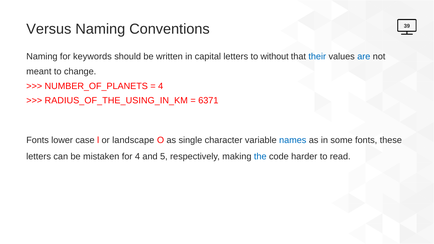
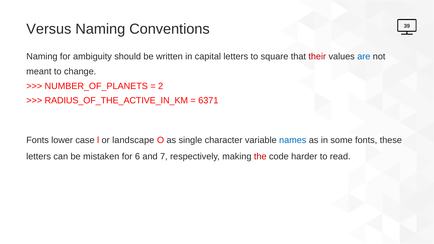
keywords: keywords -> ambiguity (92, 56)
without: without -> square (275, 56)
their colour: blue -> red (317, 56)
4: 4 -> 2 (161, 86)
RADIUS_OF_THE_USING_IN_KM: RADIUS_OF_THE_USING_IN_KM -> RADIUS_OF_THE_ACTIVE_IN_KM (116, 101)
for 4: 4 -> 6 (137, 157)
5: 5 -> 7 (164, 157)
the colour: blue -> red (260, 157)
